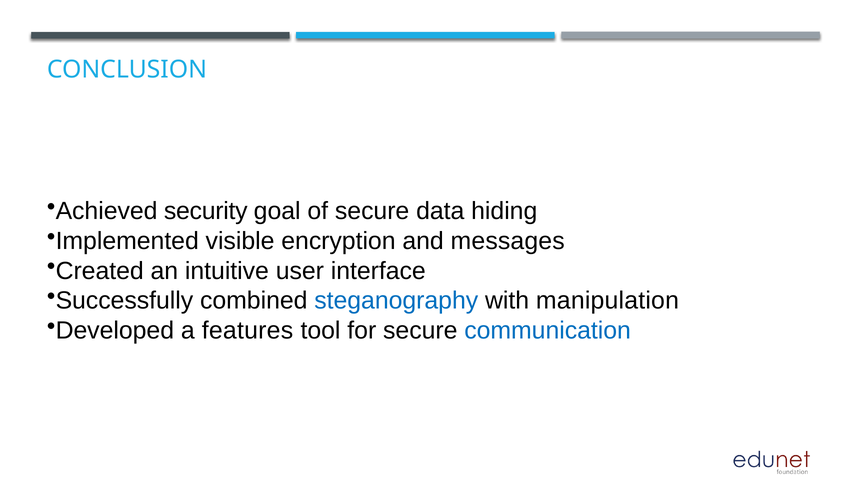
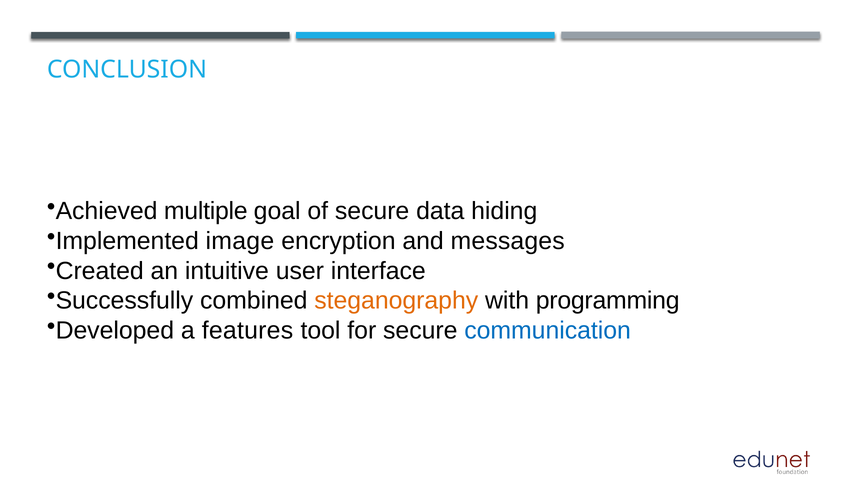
security: security -> multiple (206, 211)
visible: visible -> image (240, 241)
steganography colour: blue -> orange (396, 300)
manipulation: manipulation -> programming (608, 300)
